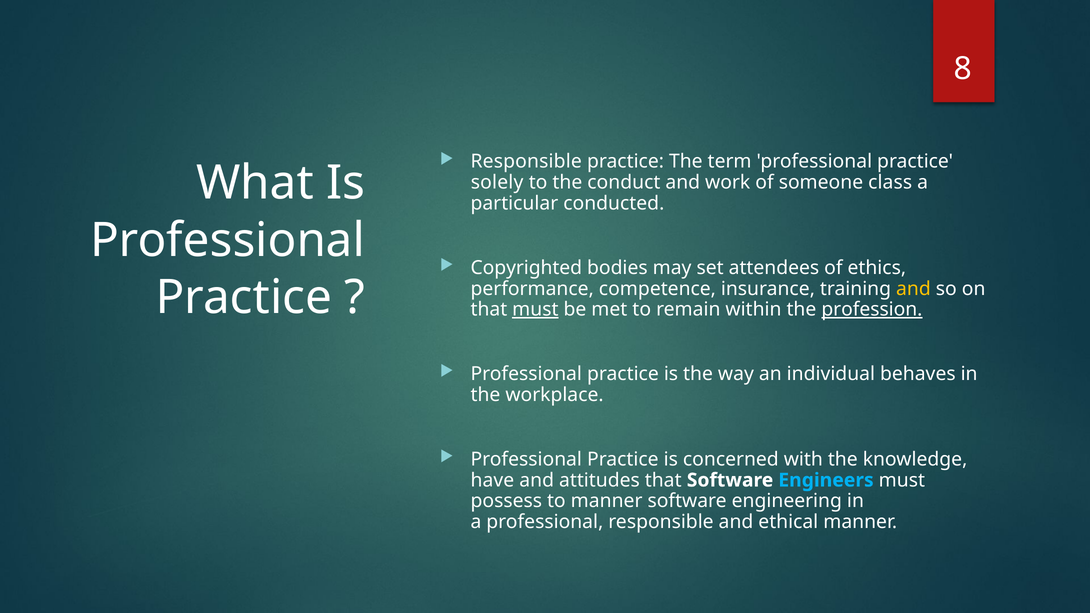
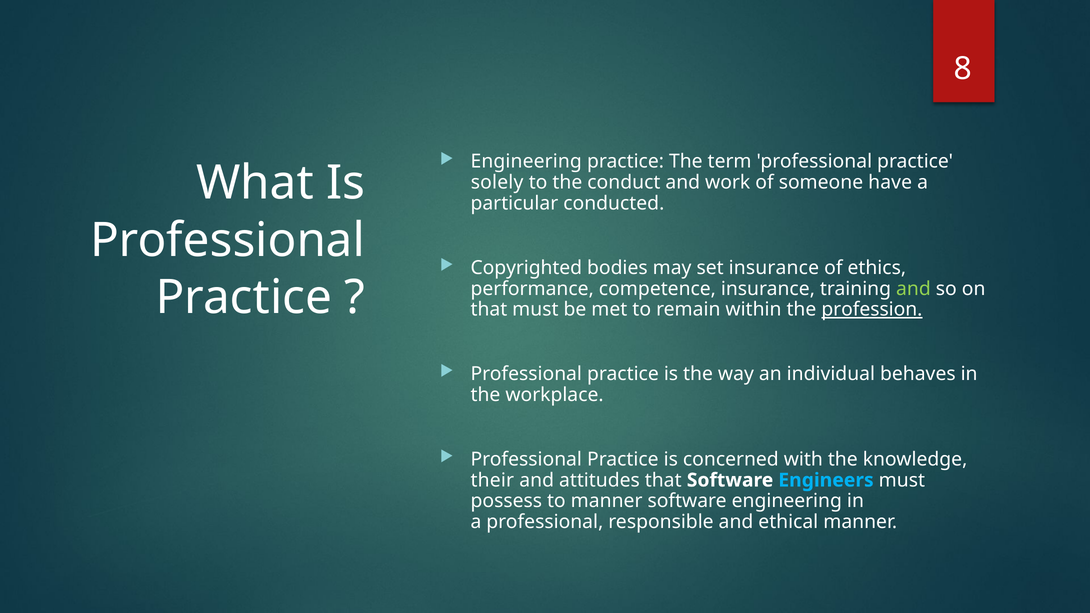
Responsible: Responsible -> Engineering (526, 162)
class: class -> have (890, 182)
set attendees: attendees -> insurance (774, 268)
and colour: yellow -> light green (913, 289)
must underline: present -> none (535, 310)
have: have -> their (492, 480)
